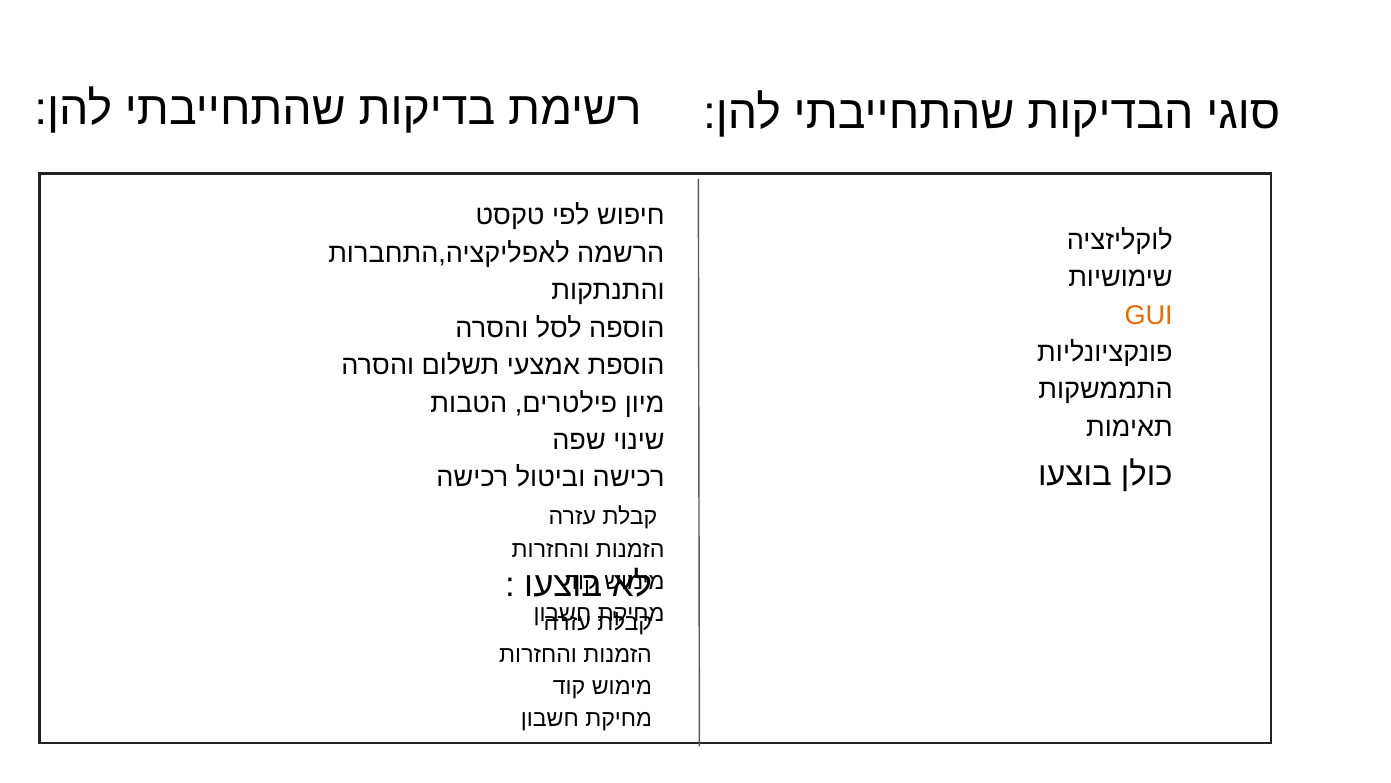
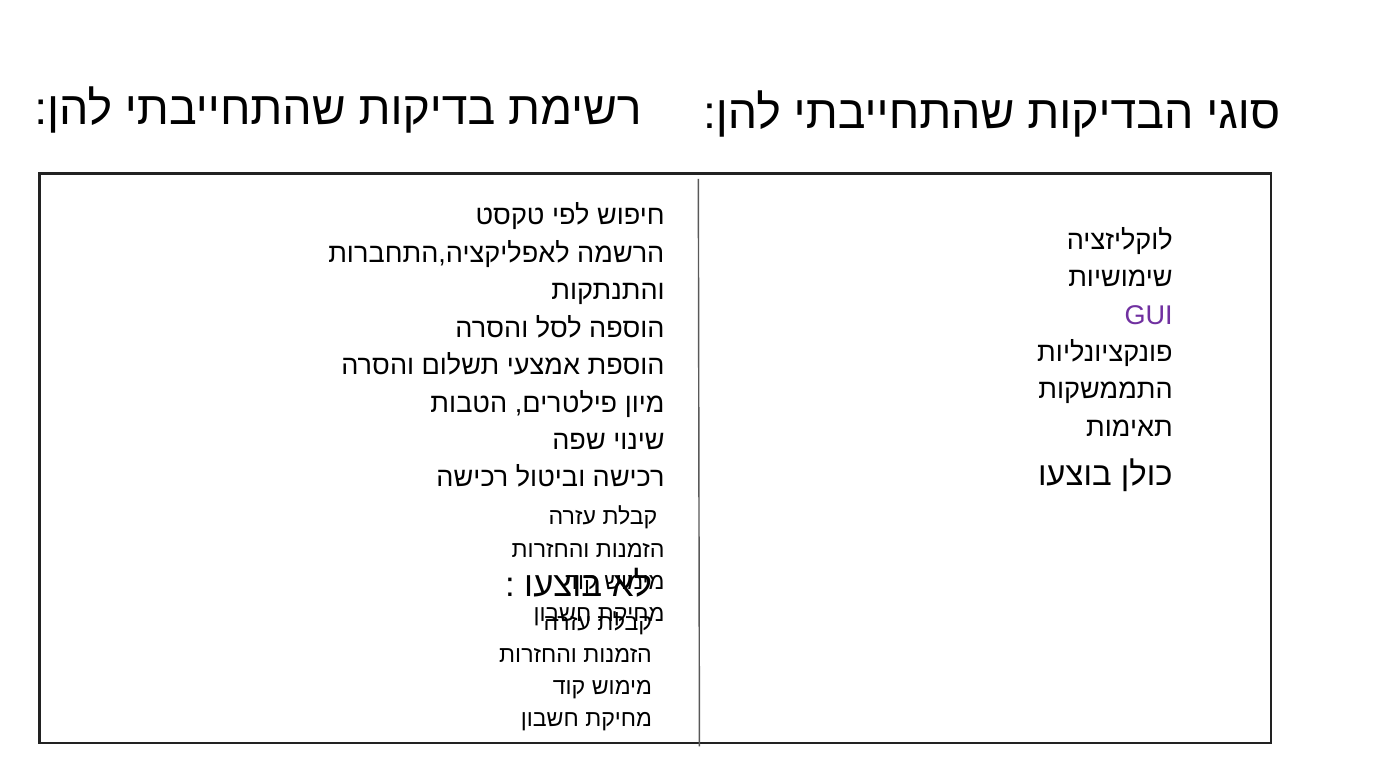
GUI colour: orange -> purple (1149, 315)
